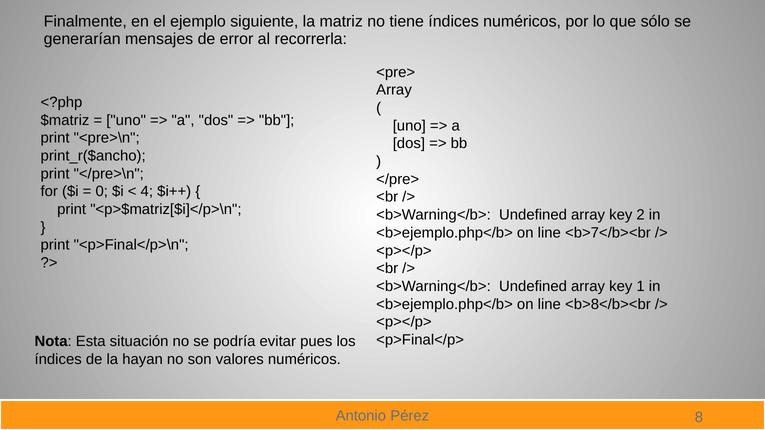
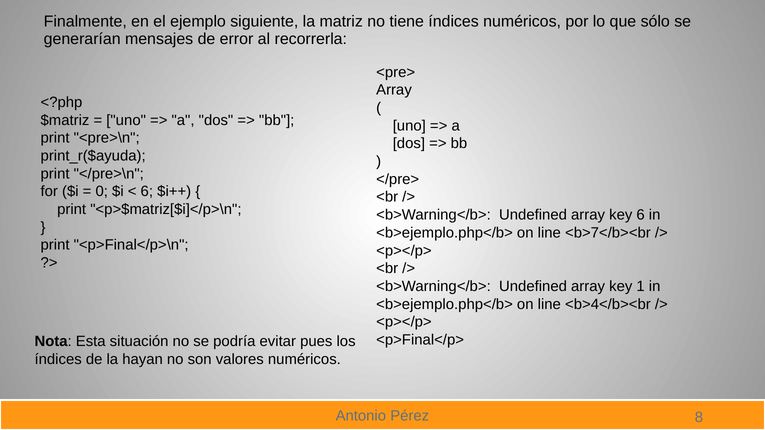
print_r($ancho: print_r($ancho -> print_r($ayuda (93, 156)
4: 4 -> 6 (147, 192)
key 2: 2 -> 6 (641, 215)
<b>8</b><br: <b>8</b><br -> <b>4</b><br (608, 304)
